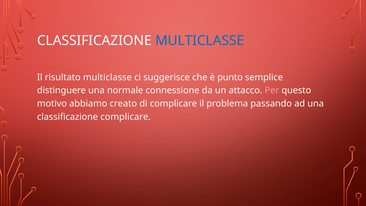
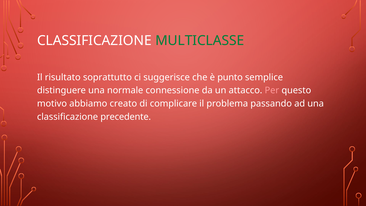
MULTICLASSE colour: blue -> green (200, 41)
risultato multiclasse: multiclasse -> soprattutto (107, 77)
classificazione complicare: complicare -> precedente (126, 117)
